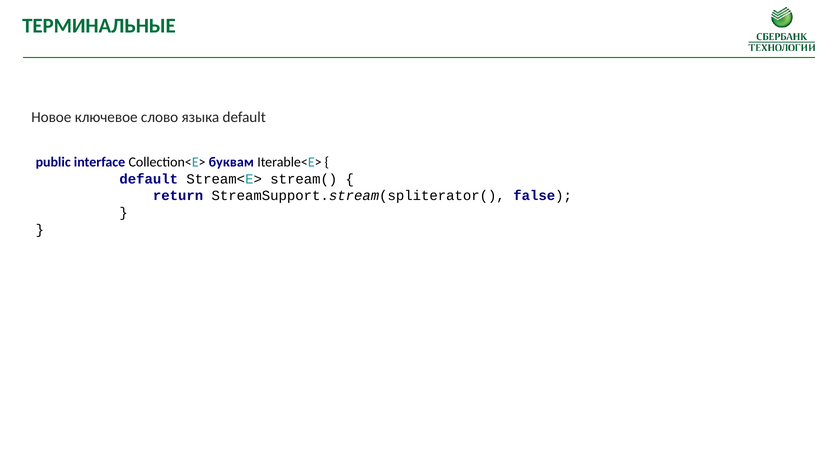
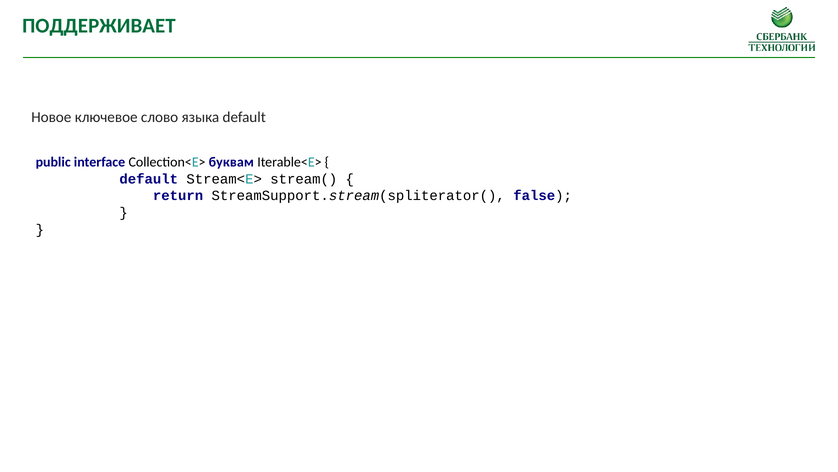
ТЕРМИНАЛЬНЫЕ: ТЕРМИНАЛЬНЫЕ -> ПОДДЕРЖИВАЕТ (99, 26)
